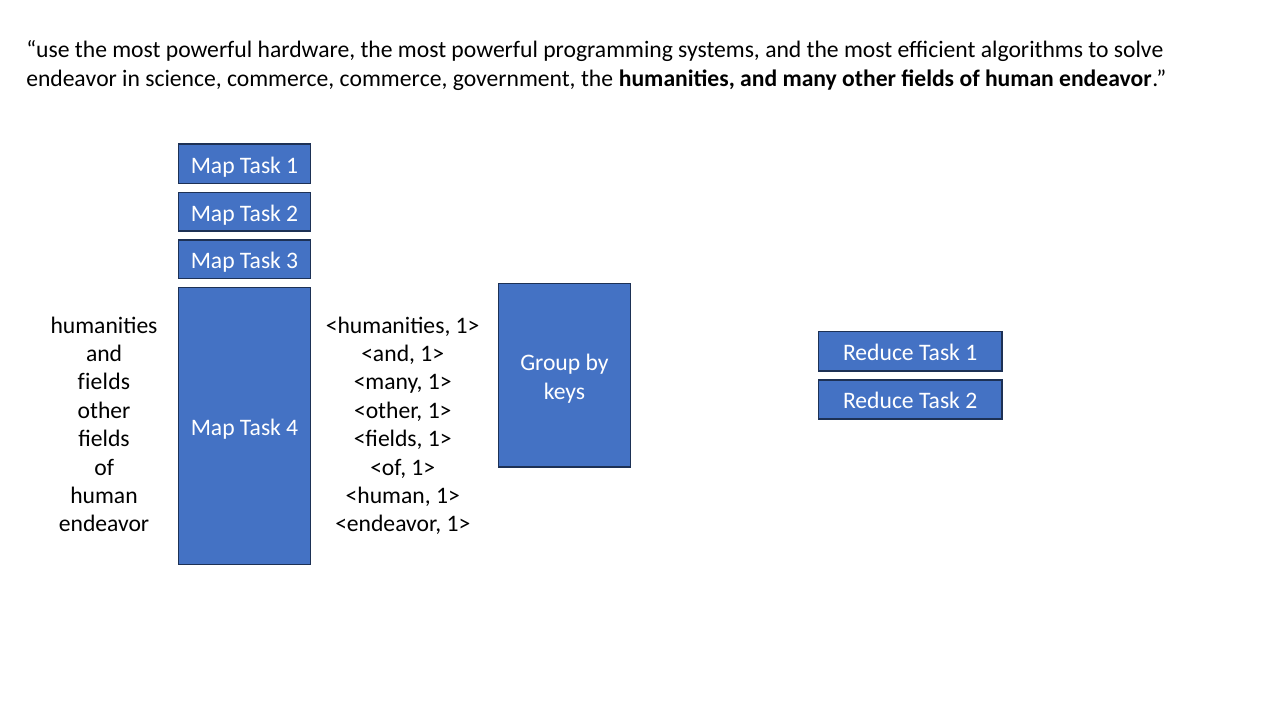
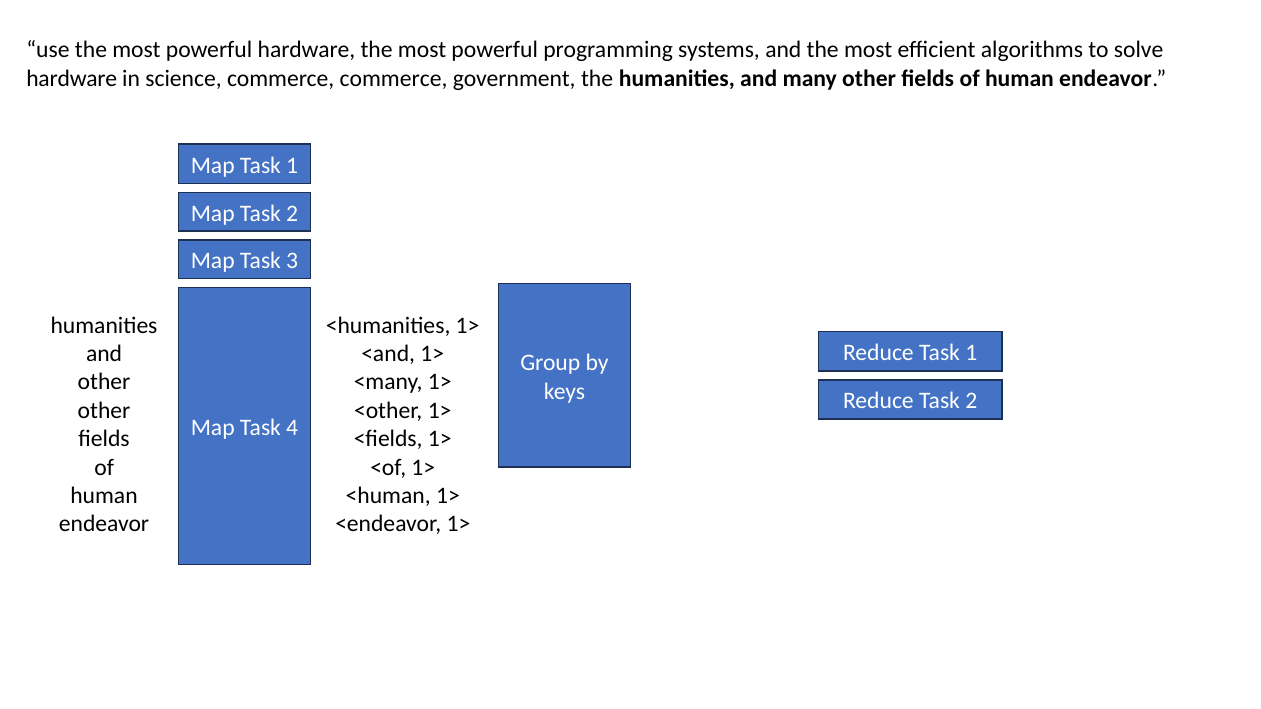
endeavor: endeavor -> hardware (72, 78)
fields: fields -> other (104, 382)
